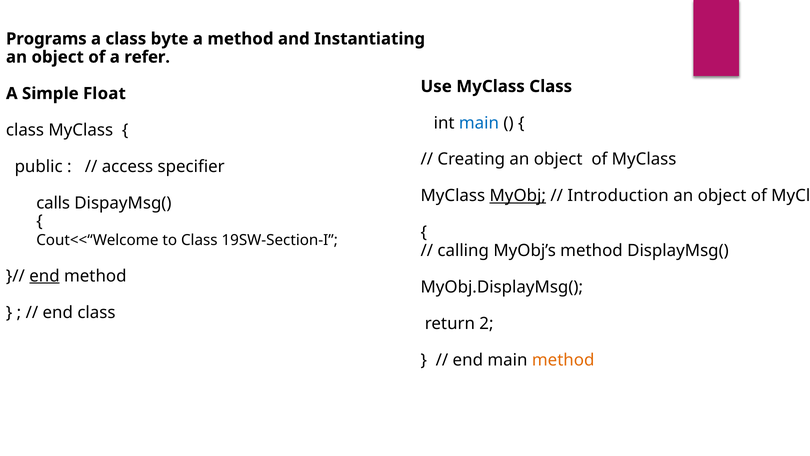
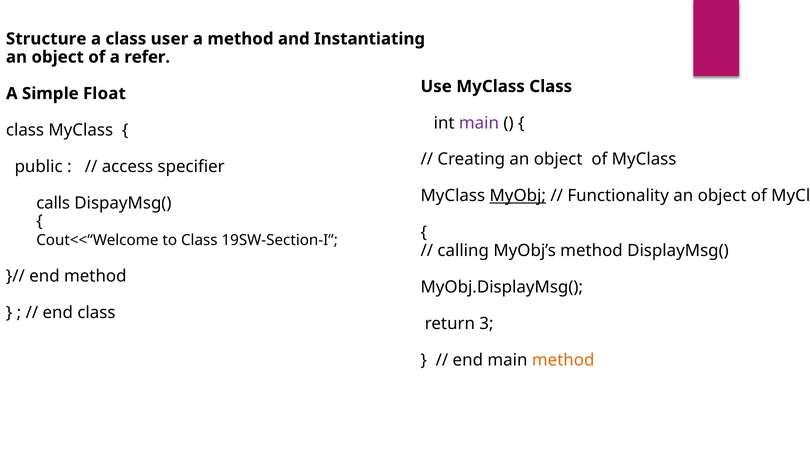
Programs: Programs -> Structure (46, 39)
byte: byte -> user (169, 39)
main colour: blue -> purple (479, 123)
Introduction: Introduction -> Functionality (618, 196)
end underline: present -> none (44, 276)
2: 2 -> 3 (486, 323)
